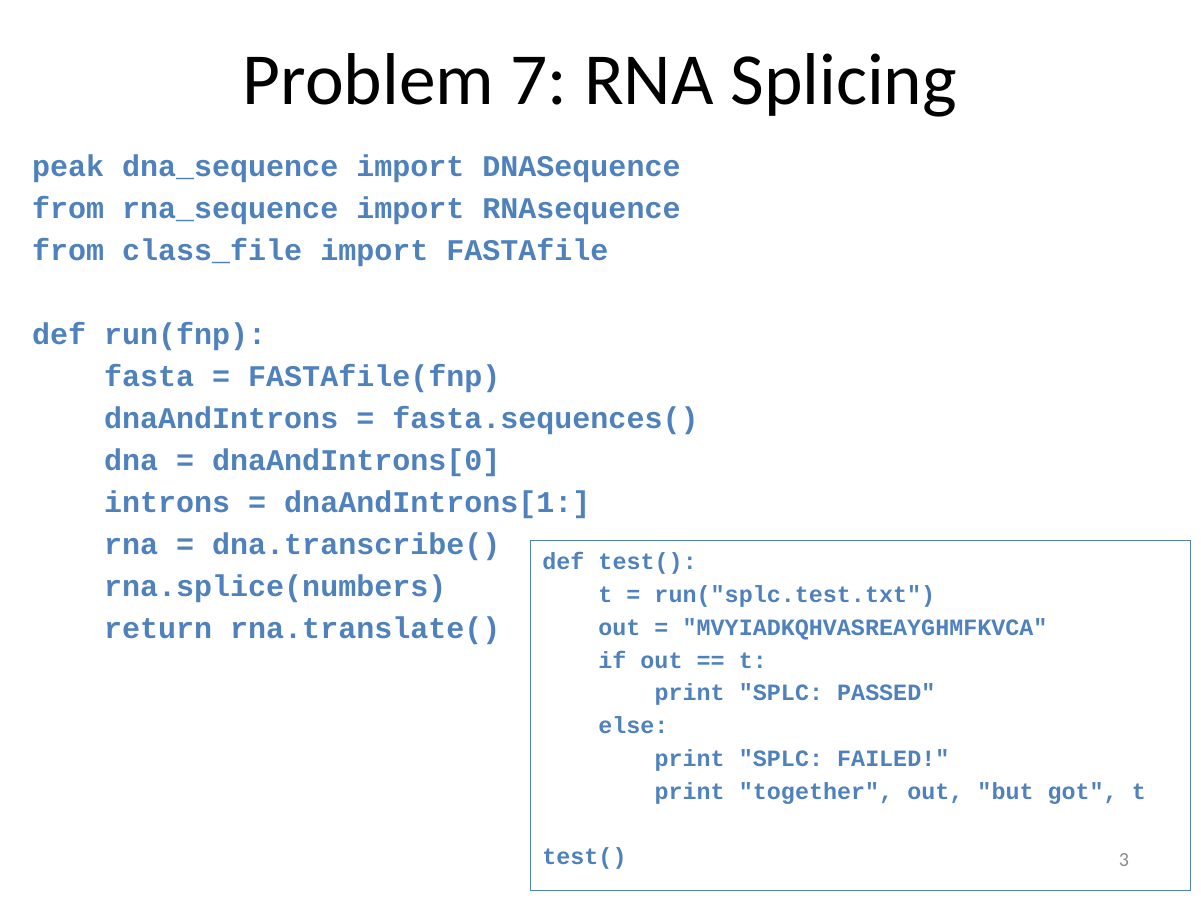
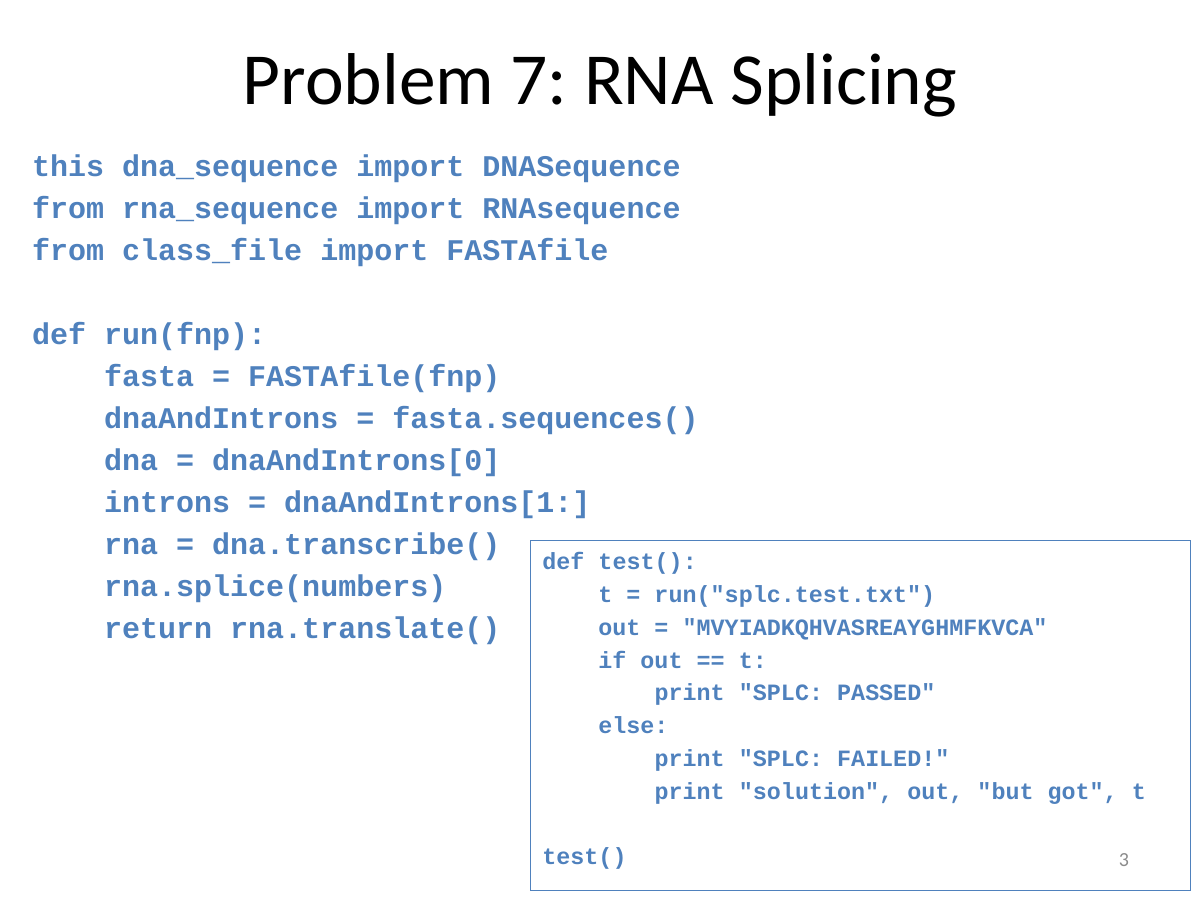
peak: peak -> this (68, 166)
together: together -> solution (816, 791)
